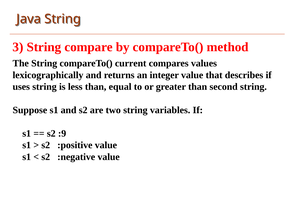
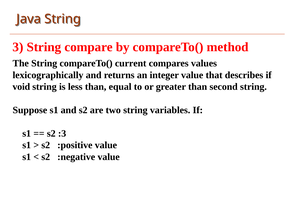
uses: uses -> void (21, 87)
:9: :9 -> :3 (62, 133)
